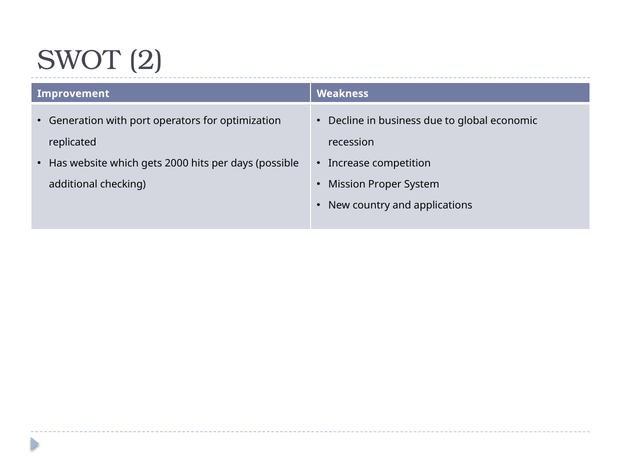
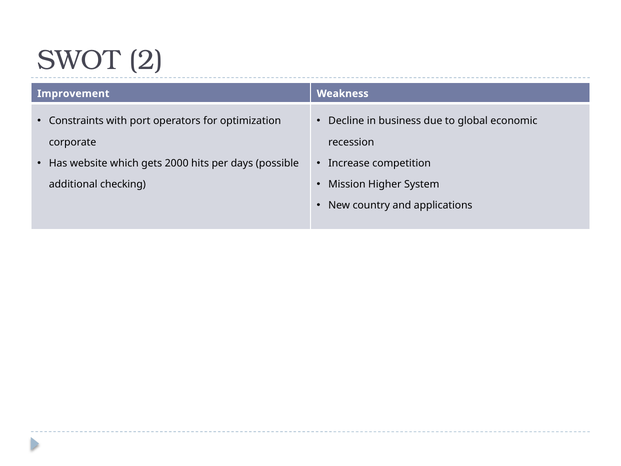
Generation: Generation -> Constraints (76, 121)
replicated: replicated -> corporate (73, 142)
Proper: Proper -> Higher (385, 184)
